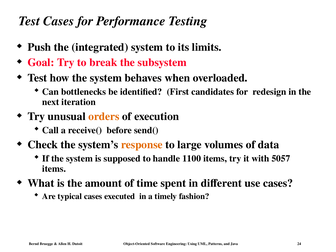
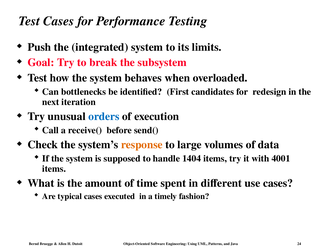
orders colour: orange -> blue (104, 116)
1100: 1100 -> 1404 (192, 159)
5057: 5057 -> 4001 (281, 159)
